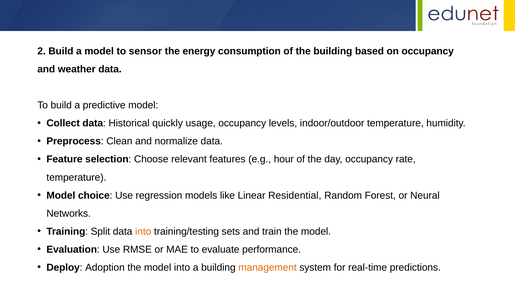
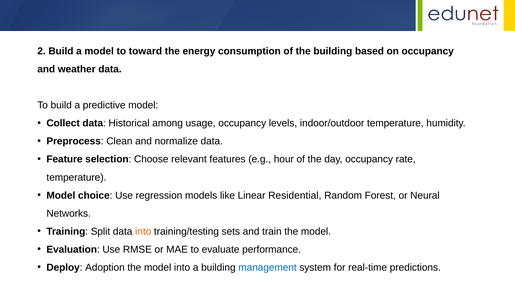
sensor: sensor -> toward (145, 51)
quickly: quickly -> among (168, 123)
management colour: orange -> blue (268, 267)
